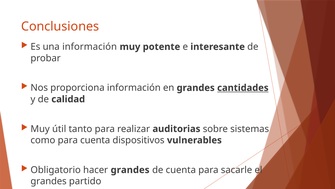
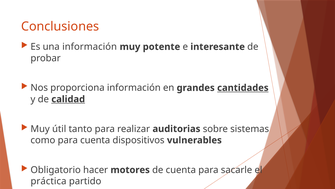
calidad underline: none -> present (68, 99)
hacer grandes: grandes -> motores (130, 169)
grandes: grandes -> práctica (49, 181)
